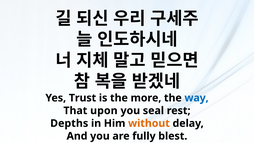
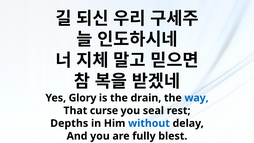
Trust: Trust -> Glory (83, 98)
more: more -> drain (146, 98)
upon: upon -> curse (104, 111)
without colour: orange -> blue (149, 123)
